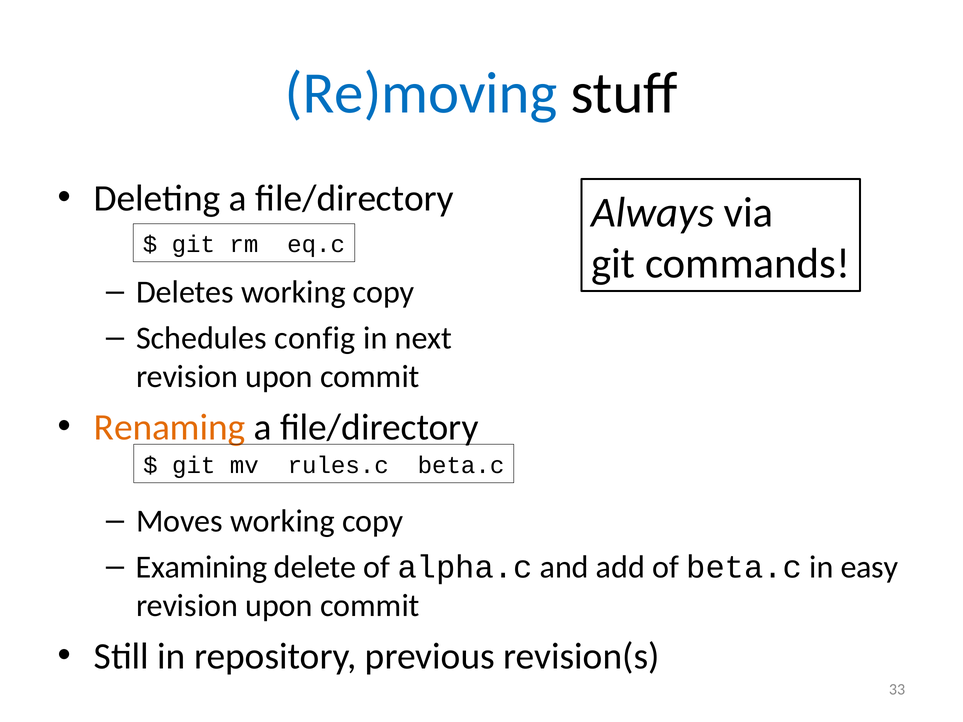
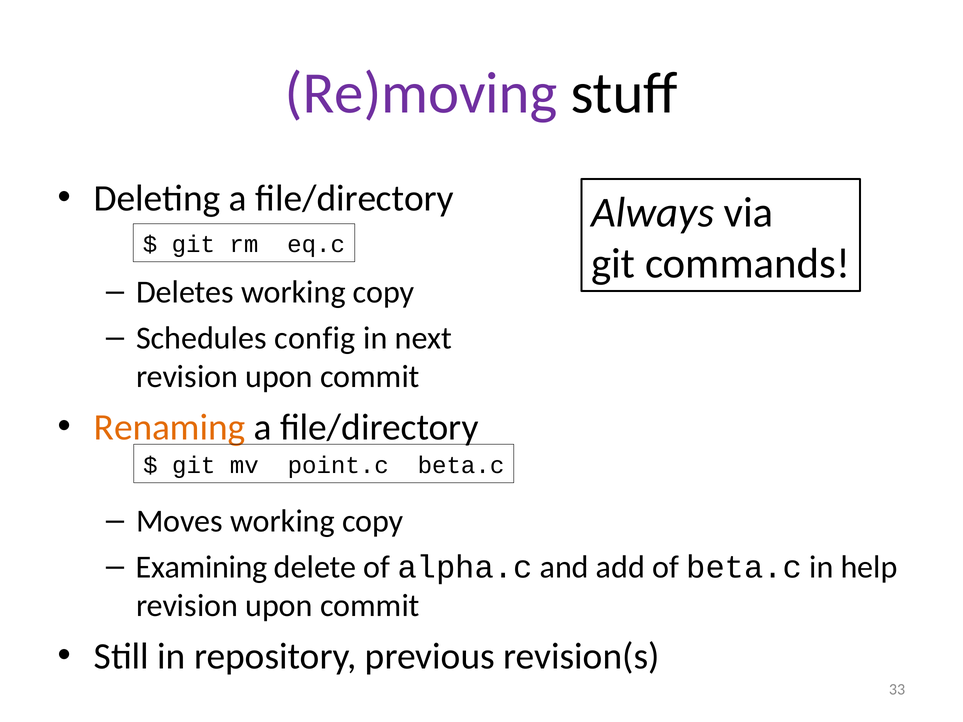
Re)moving colour: blue -> purple (421, 93)
rules.c: rules.c -> point.c (338, 465)
easy: easy -> help (869, 567)
